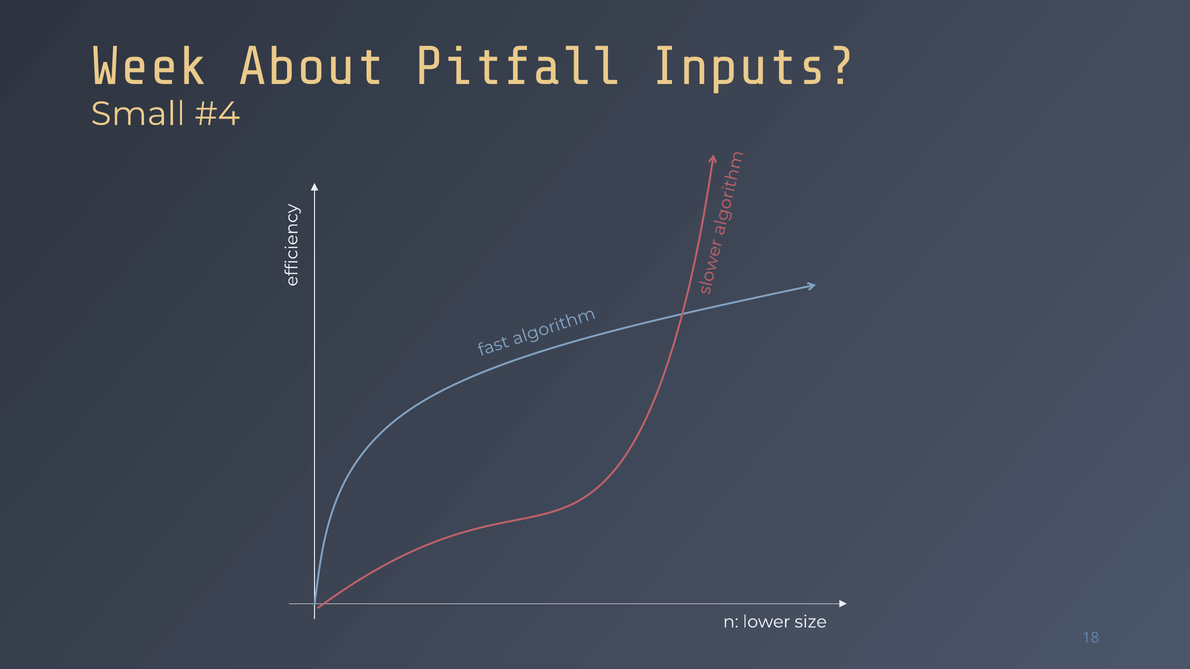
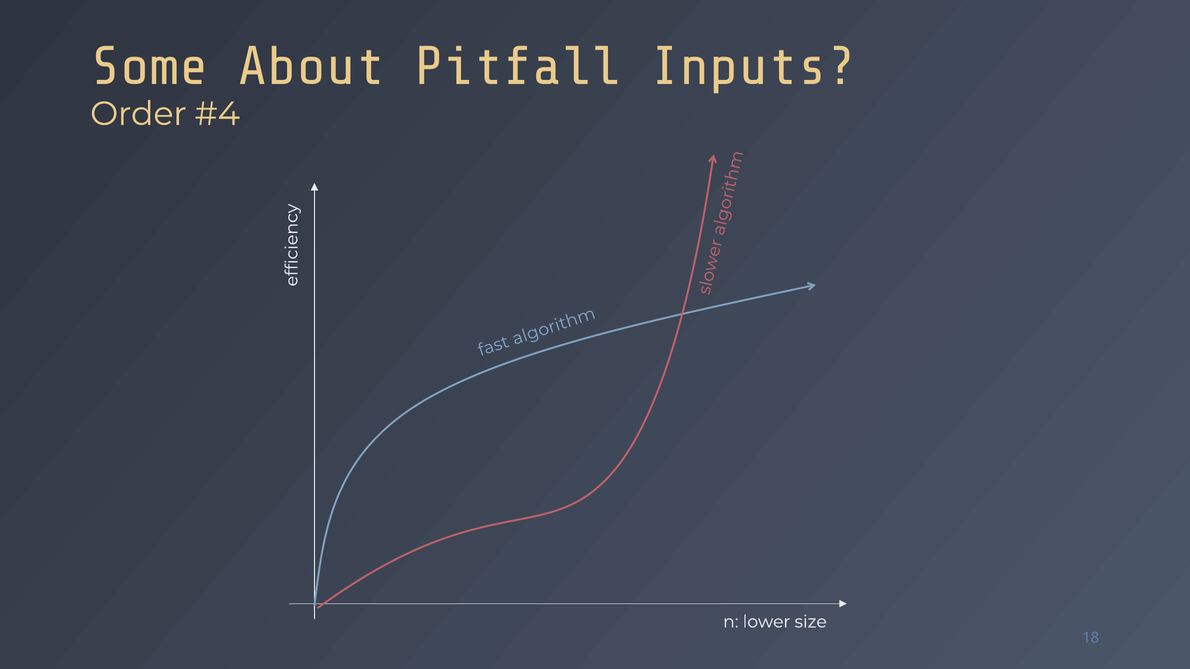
Week: Week -> Some (150, 66)
Small: Small -> Order (138, 114)
